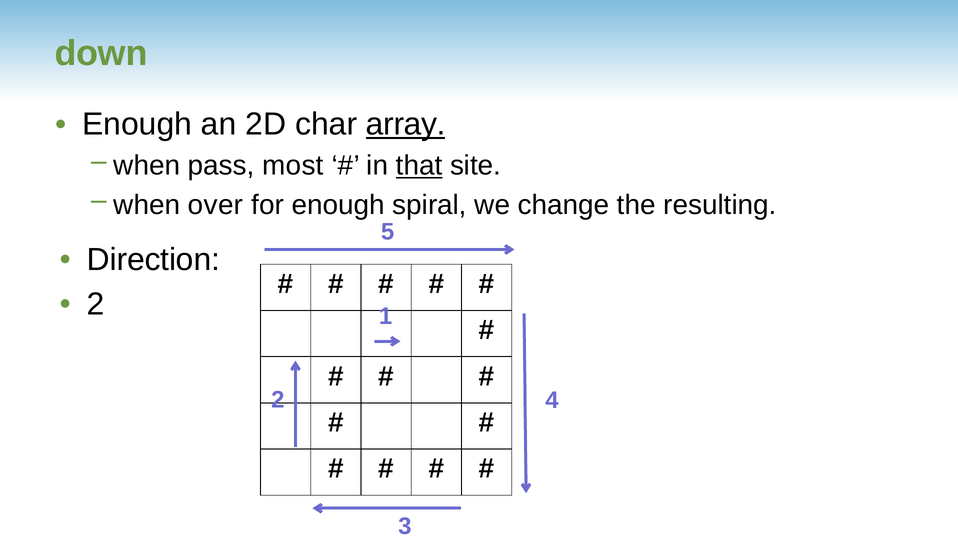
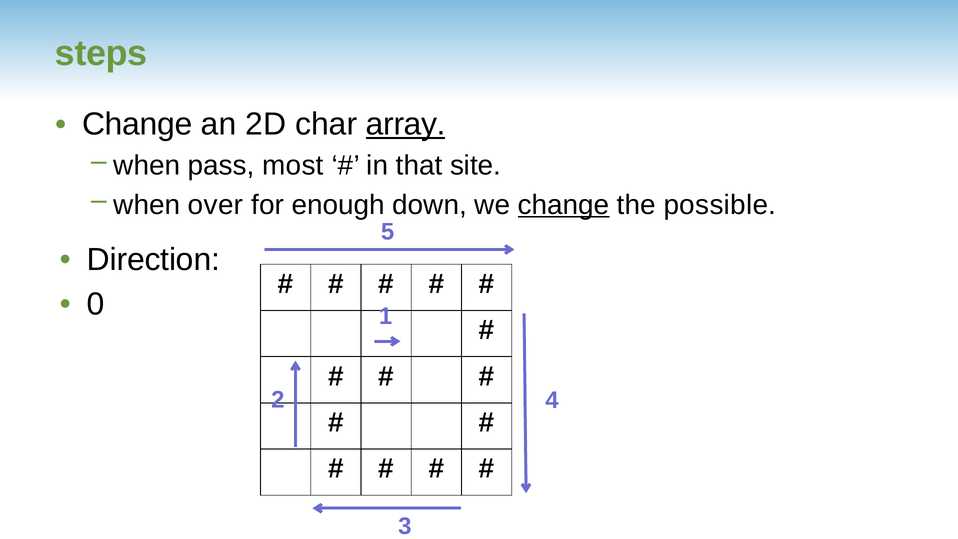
down: down -> steps (101, 53)
Enough: Enough -> Change (137, 124)
that underline: present -> none (419, 166)
spiral: spiral -> down (430, 205)
change underline: none -> present (564, 205)
resulting: resulting -> possible (720, 205)
2: 2 -> 0 (96, 304)
